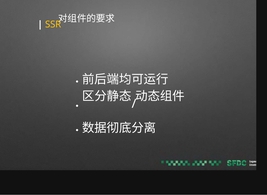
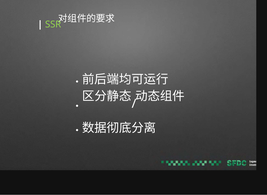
SSR colour: yellow -> light green (53, 24)
